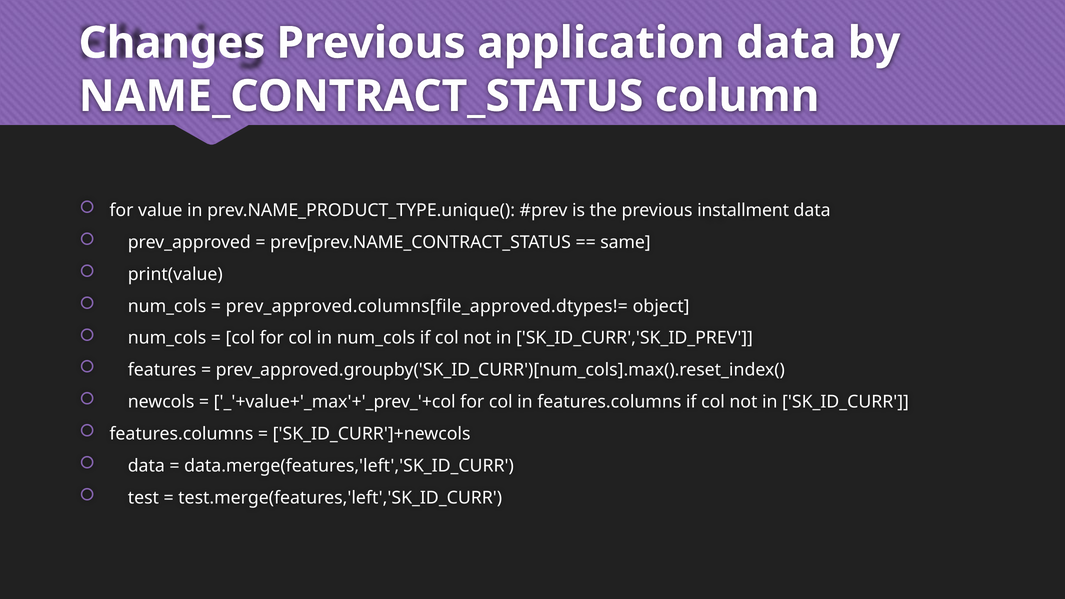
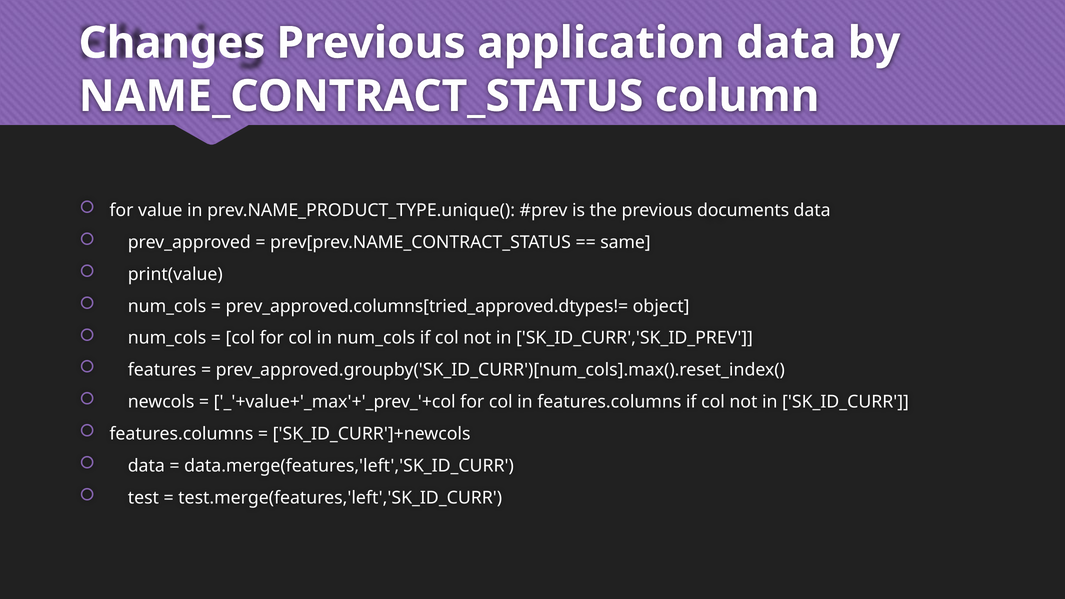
installment: installment -> documents (743, 210)
prev_approved.columns[file_approved.dtypes!=: prev_approved.columns[file_approved.dtypes!= -> prev_approved.columns[tried_approved.dtypes!= (427, 306)
